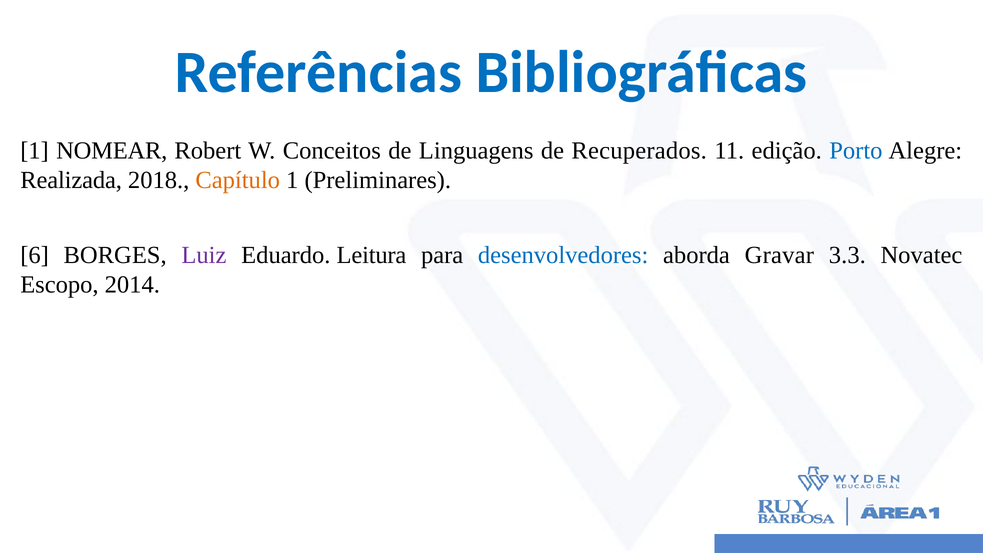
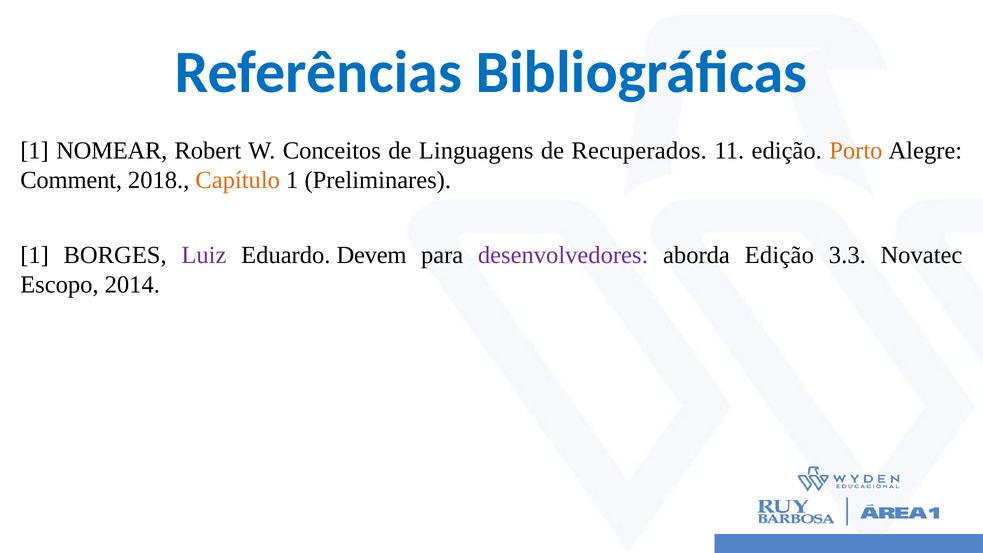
Porto colour: blue -> orange (856, 150)
Realizada: Realizada -> Comment (71, 180)
6: 6 -> 1 (35, 255)
Leitura: Leitura -> Devem (372, 255)
desenvolvedores colour: blue -> purple (563, 255)
aborda Gravar: Gravar -> Edição (779, 255)
